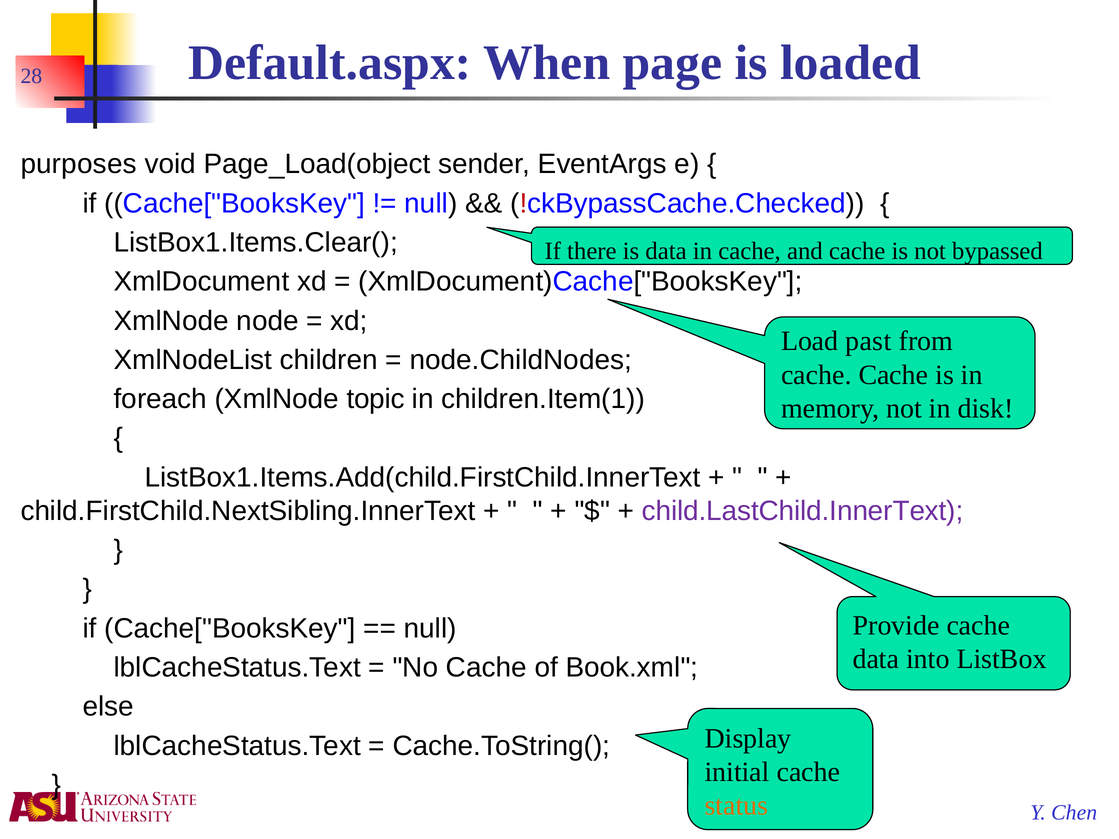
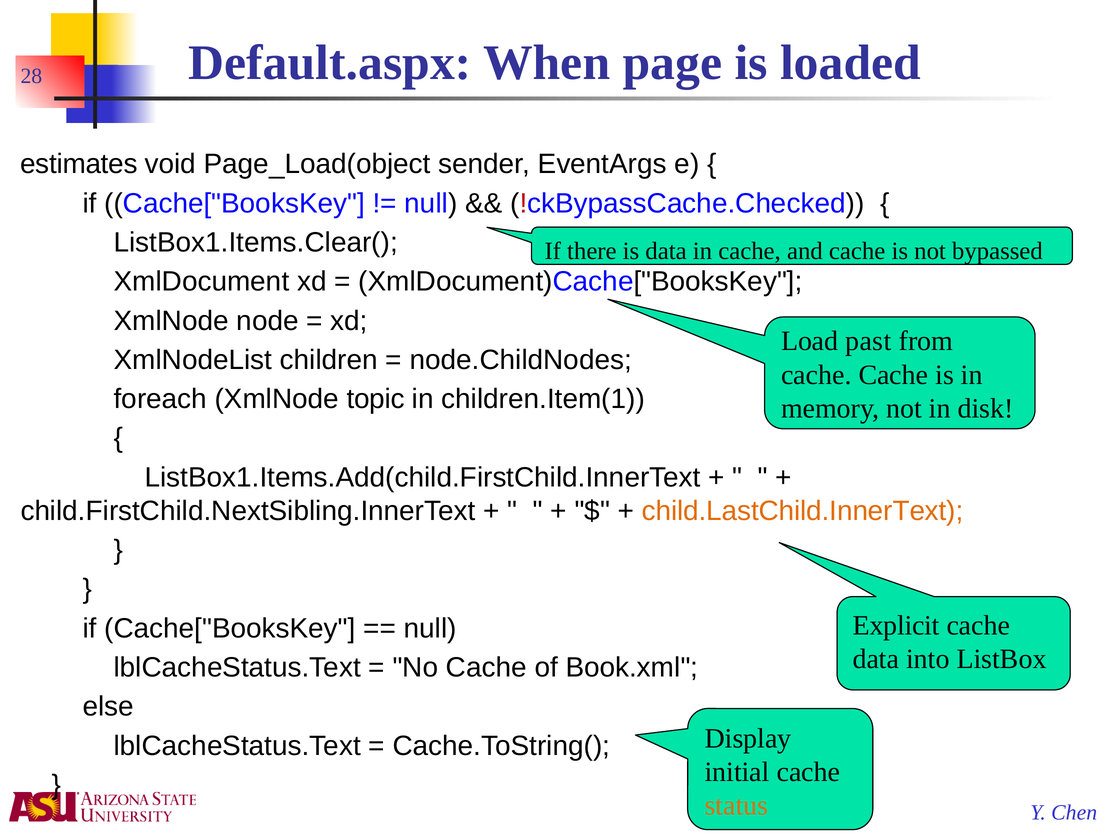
purposes: purposes -> estimates (79, 164)
child.LastChild.InnerText colour: purple -> orange (803, 511)
Provide: Provide -> Explicit (896, 626)
